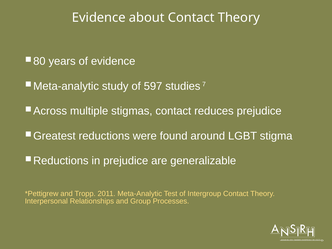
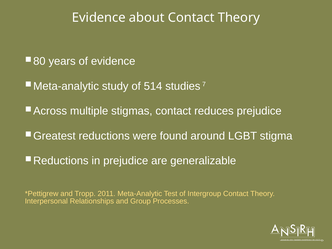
597: 597 -> 514 (153, 86)
